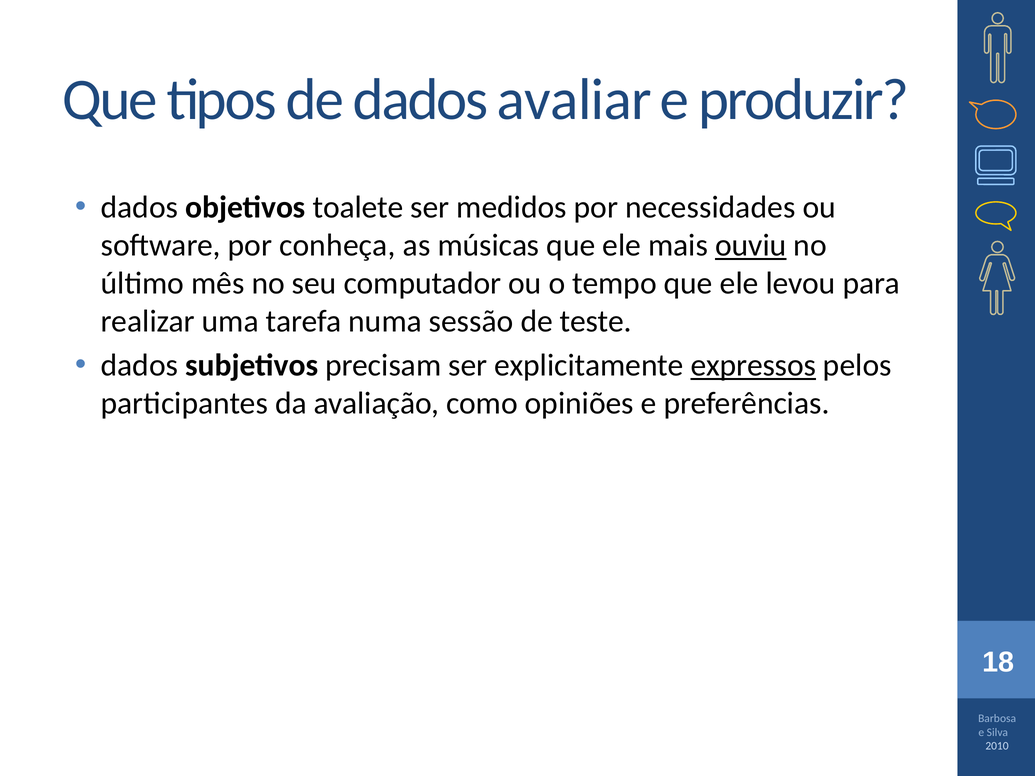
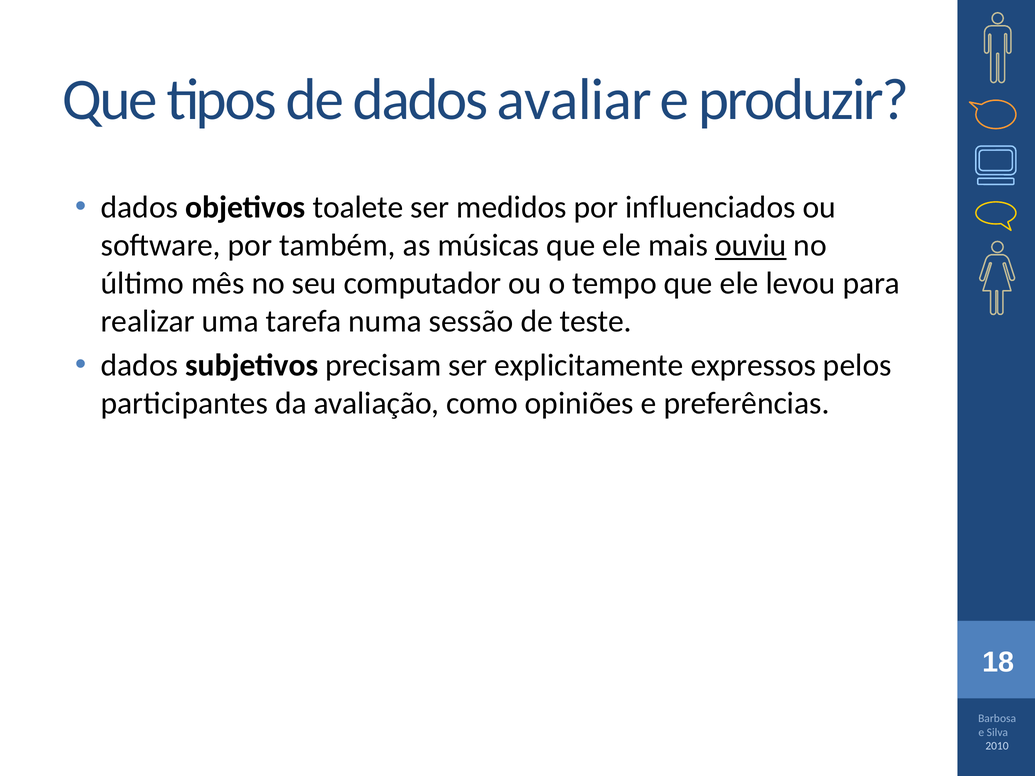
necessidades: necessidades -> influenciados (710, 207)
conheça: conheça -> também (337, 245)
expressos underline: present -> none (753, 366)
